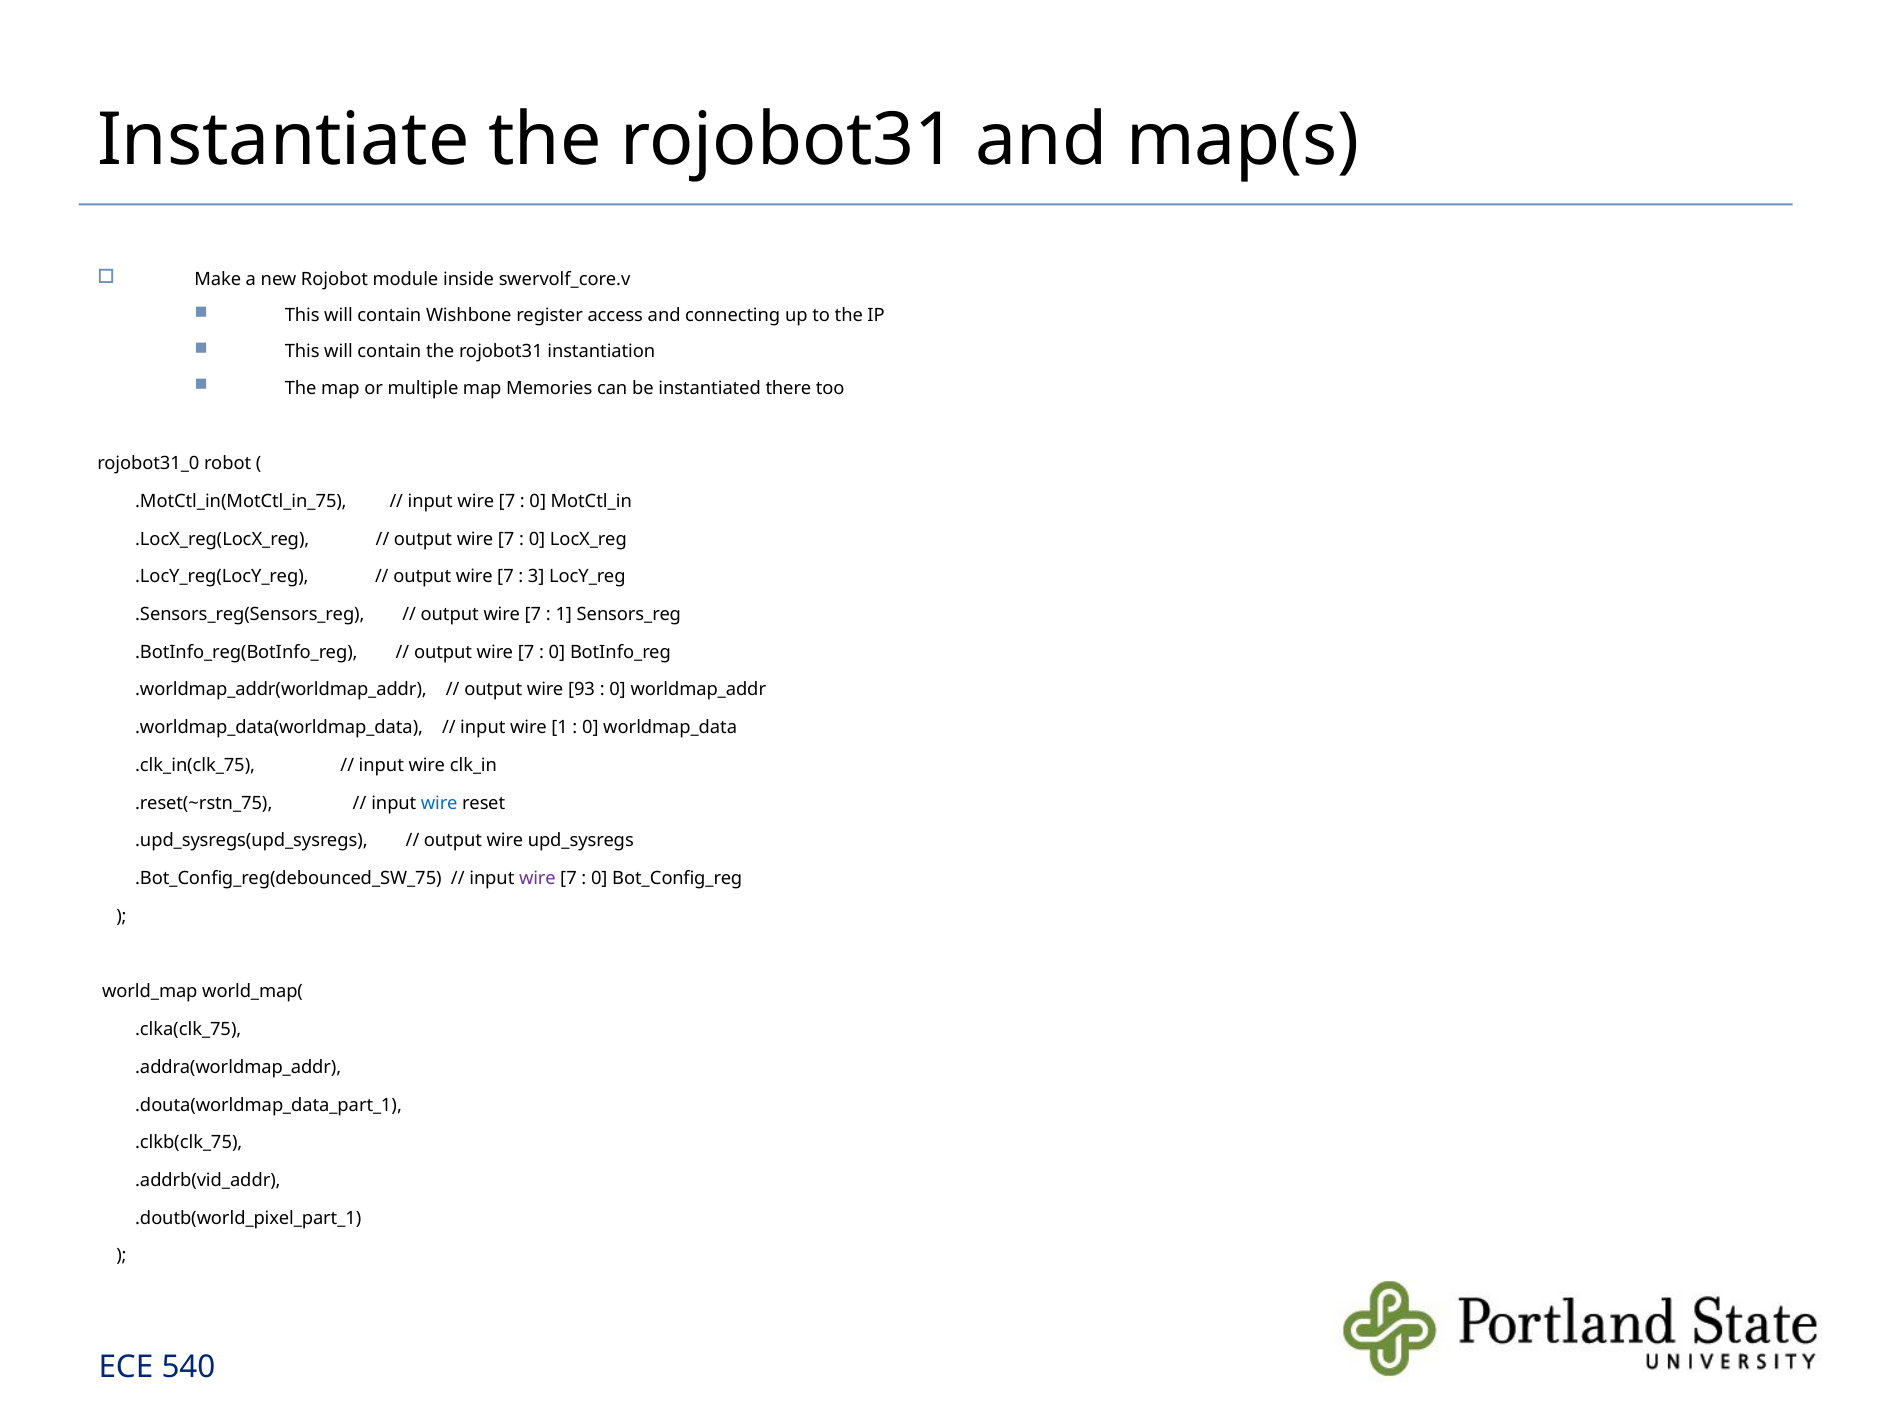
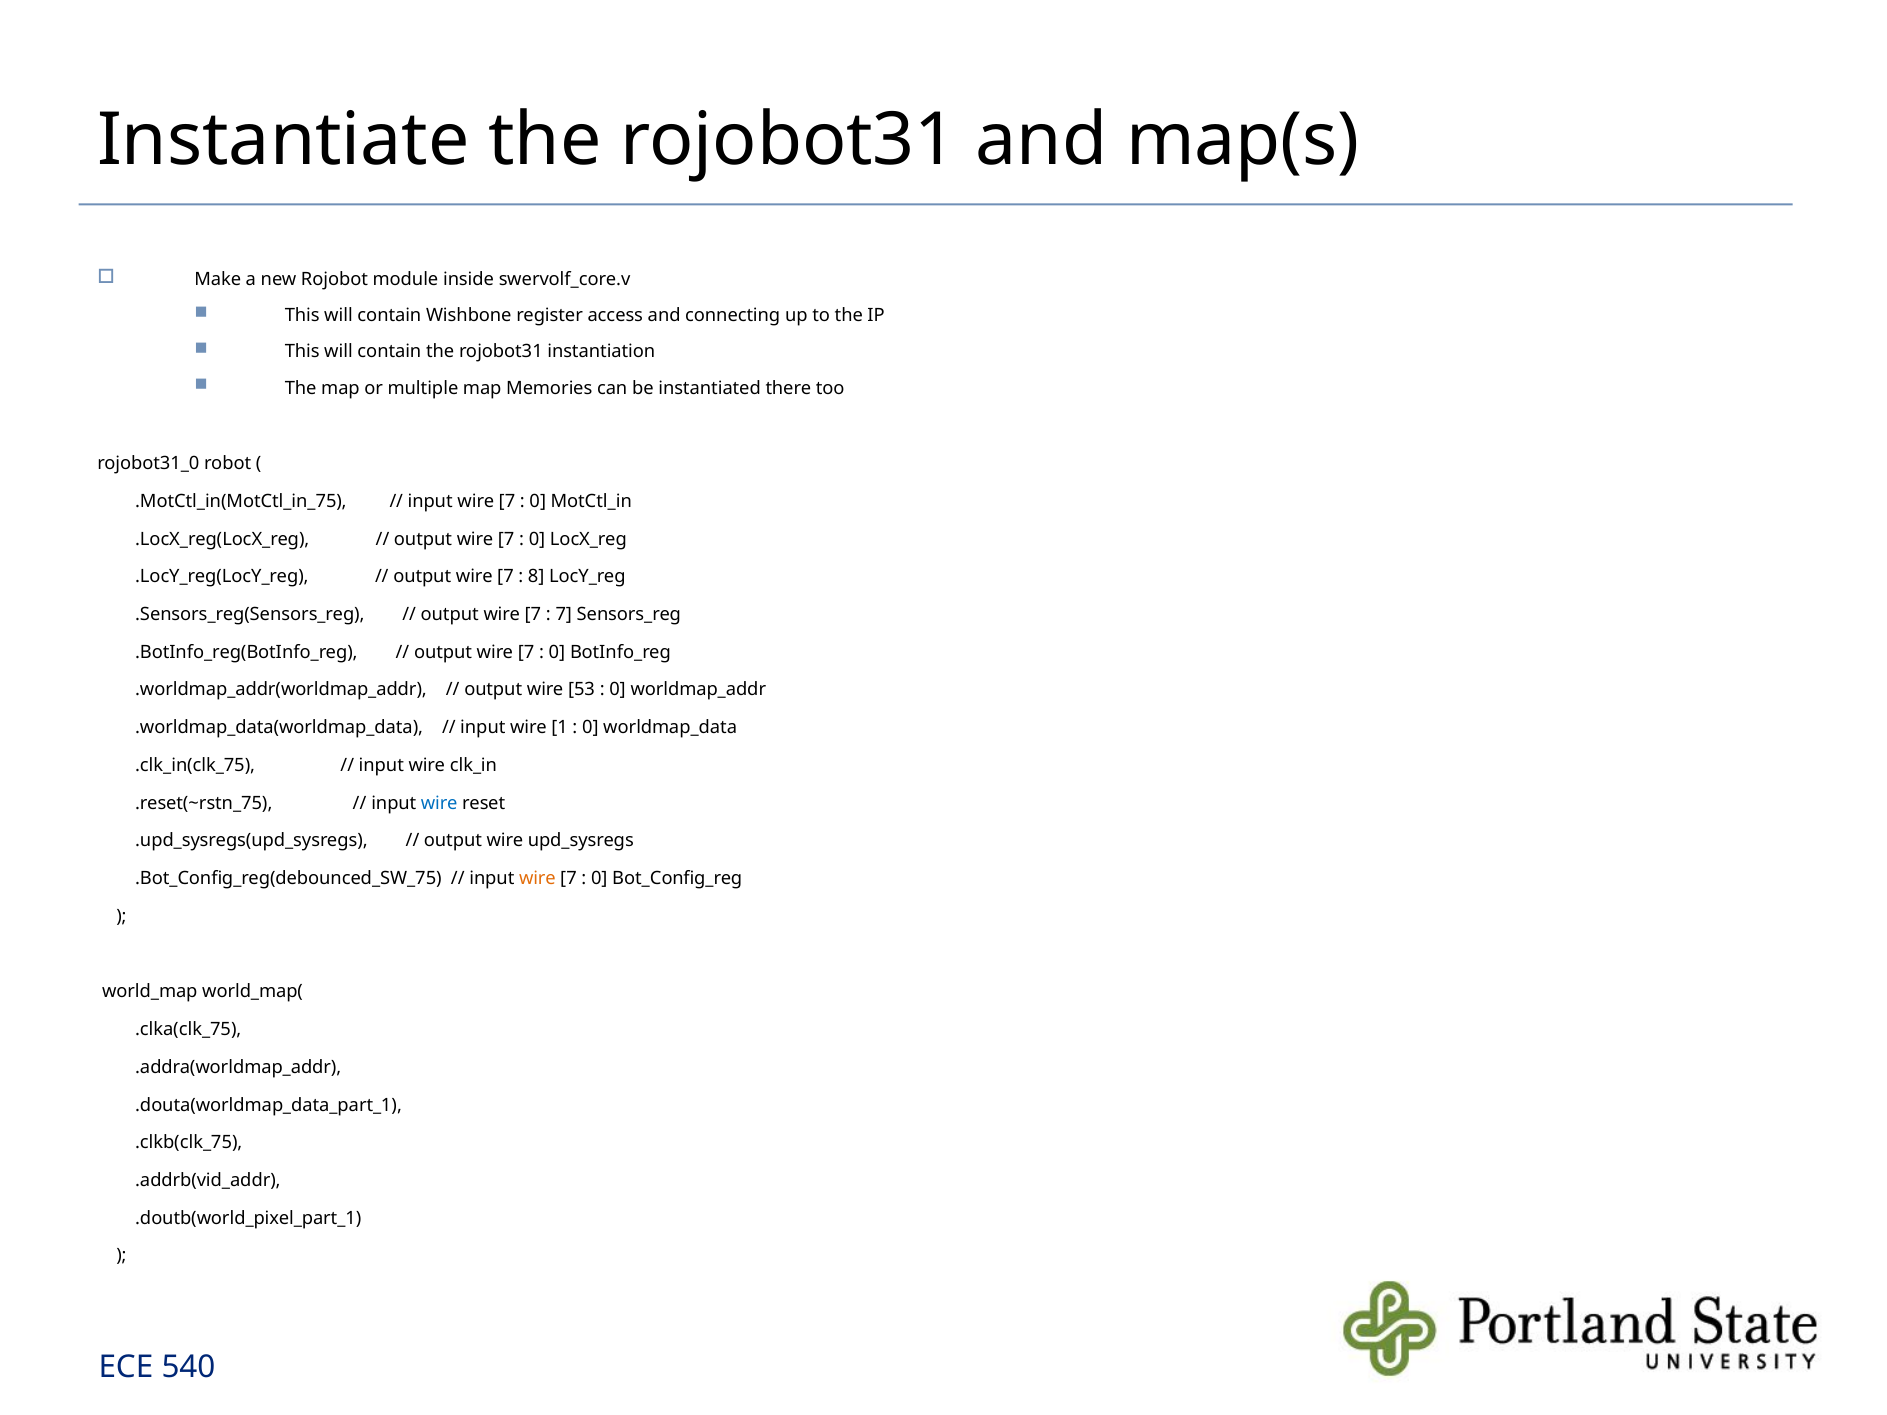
3: 3 -> 8 (536, 577)
1: 1 -> 7 (564, 615)
93: 93 -> 53 (582, 690)
wire colour: purple -> orange (537, 879)
